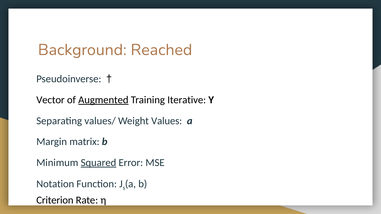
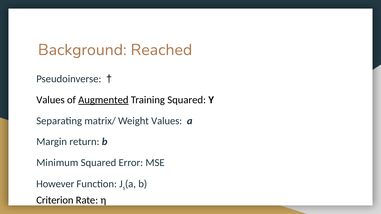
Vector: Vector -> Values (50, 100)
Training Iterative: Iterative -> Squared (187, 100)
values/: values/ -> matrix/ (100, 121)
matrix: matrix -> return (84, 142)
Squared underline: present -> none (98, 163)
Notation: Notation -> However (55, 184)
